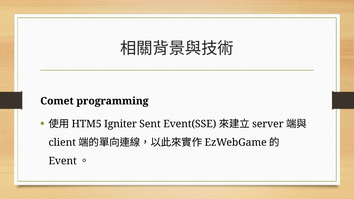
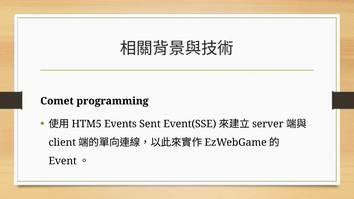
Igniter: Igniter -> Events (120, 124)
